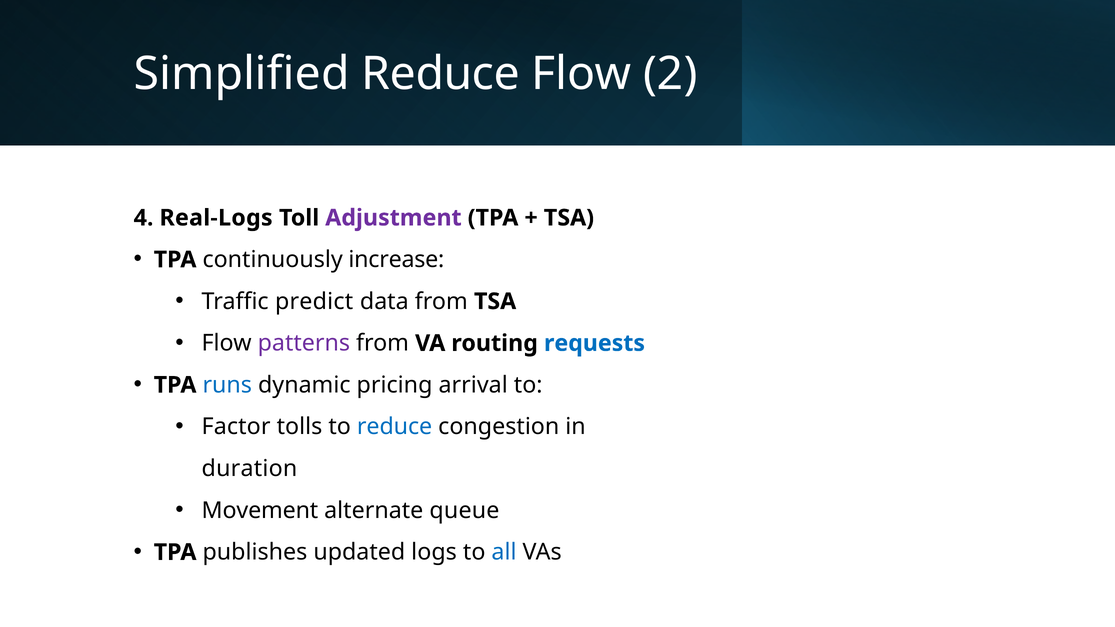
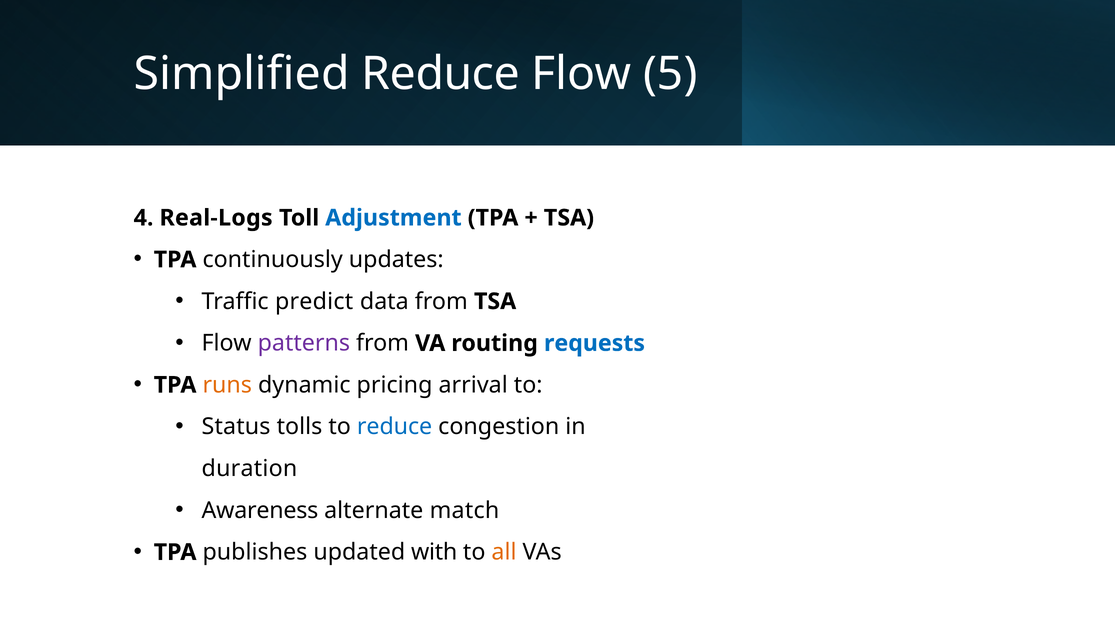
2: 2 -> 5 (670, 74)
Adjustment colour: purple -> blue (393, 218)
increase: increase -> updates (396, 260)
runs colour: blue -> orange (227, 385)
Factor: Factor -> Status (236, 427)
Movement: Movement -> Awareness (260, 511)
queue: queue -> match (464, 511)
logs: logs -> with (434, 552)
all colour: blue -> orange (504, 552)
